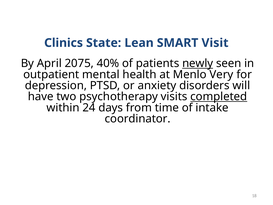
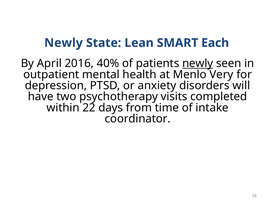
Clinics: Clinics -> Newly (63, 43)
Visit: Visit -> Each (215, 43)
2075: 2075 -> 2016 (79, 63)
completed underline: present -> none (219, 97)
24: 24 -> 22 (89, 108)
